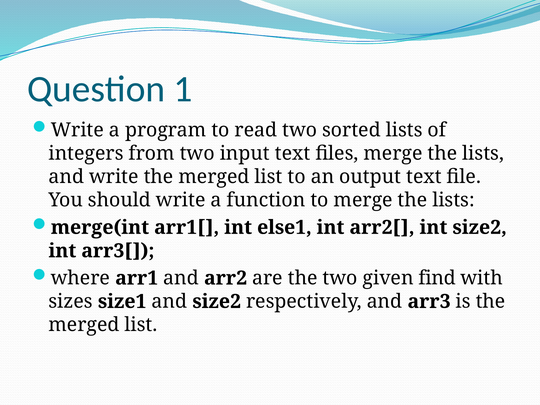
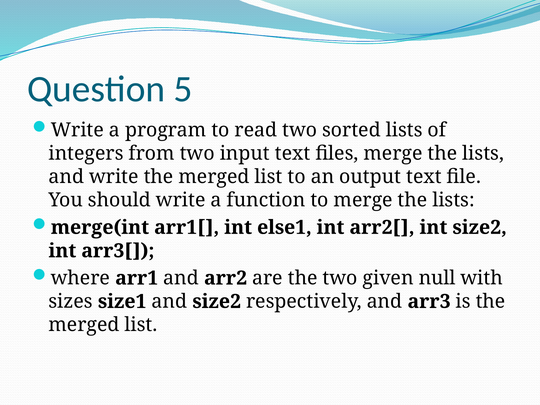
1: 1 -> 5 (183, 89)
find: find -> null (437, 278)
